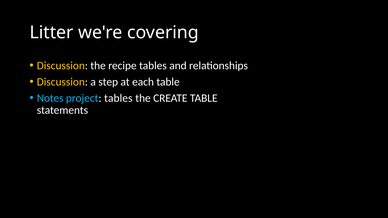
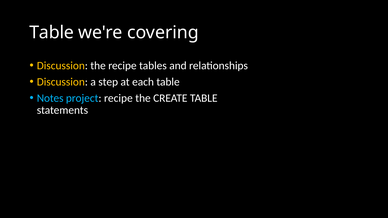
Litter: Litter -> Table (52, 33)
project tables: tables -> recipe (118, 98)
